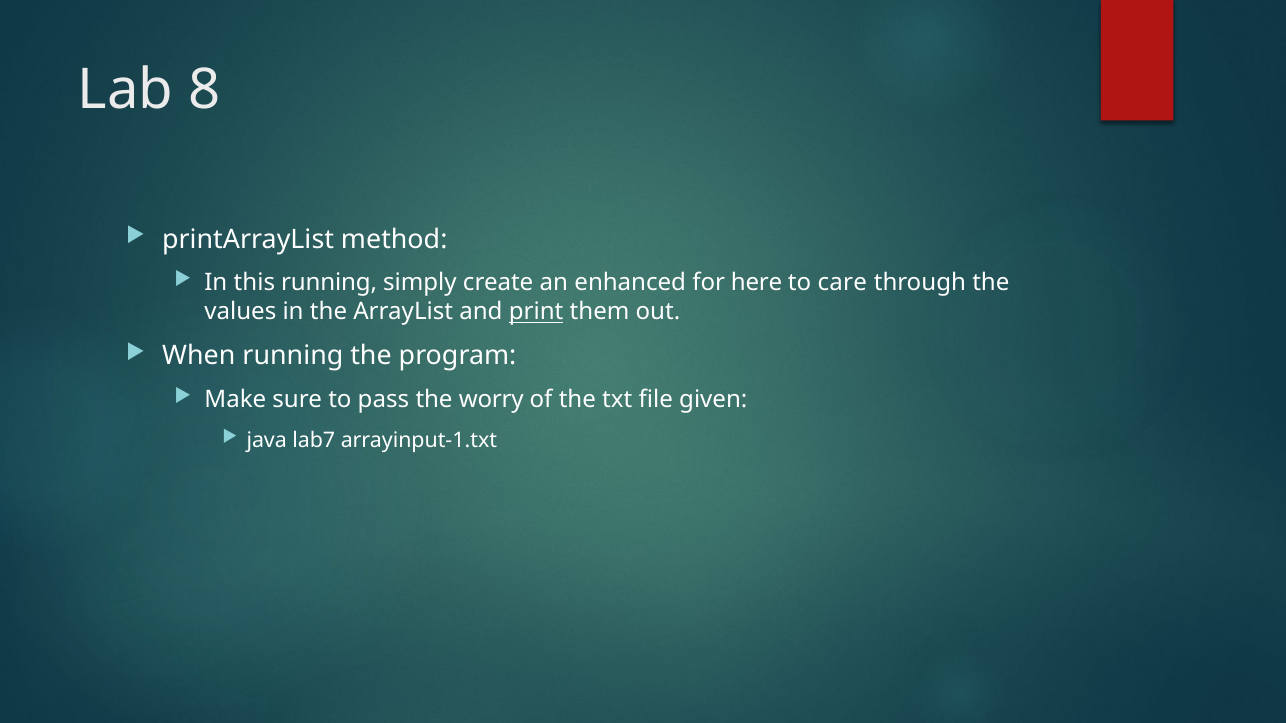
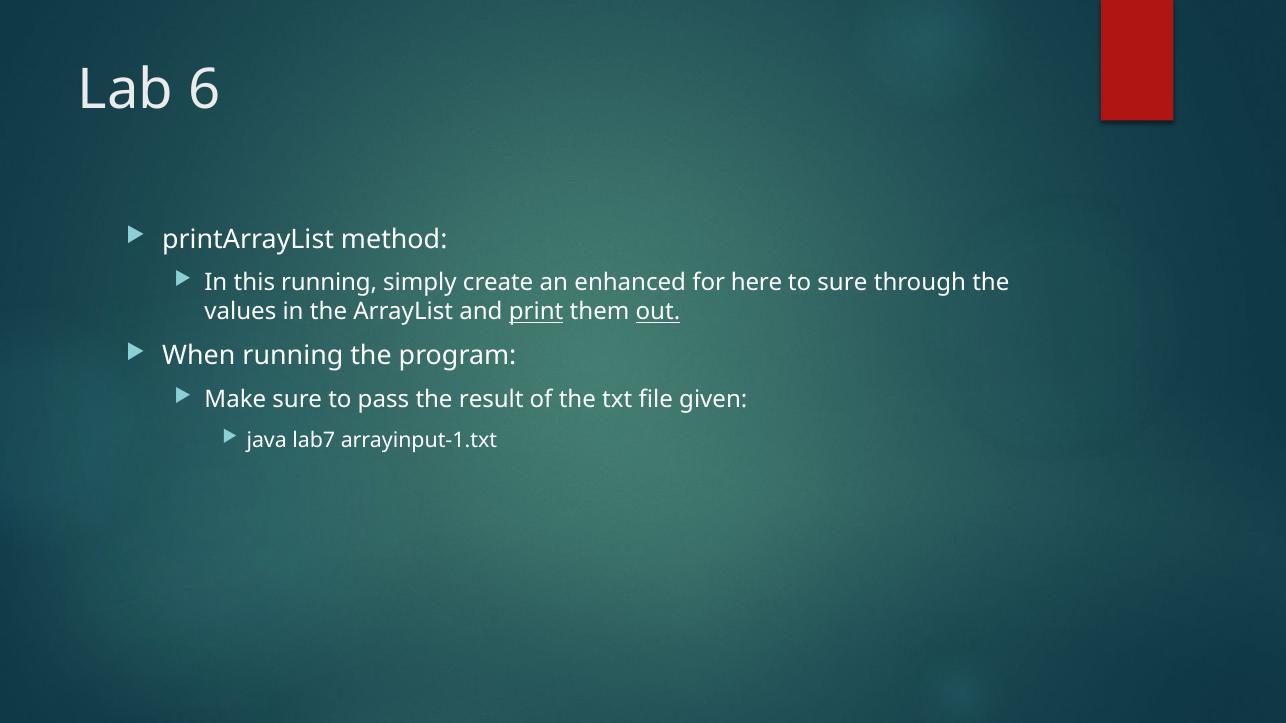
8: 8 -> 6 (204, 90)
to care: care -> sure (842, 283)
out underline: none -> present (658, 312)
worry: worry -> result (491, 400)
